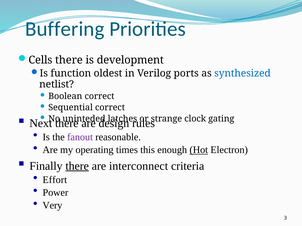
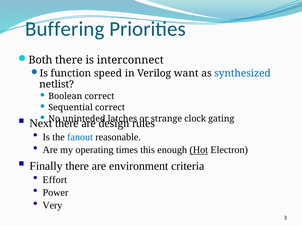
Cells: Cells -> Both (40, 60)
development: development -> interconnect (130, 60)
oldest: oldest -> speed (108, 74)
ports: ports -> want (186, 74)
fanout colour: purple -> blue (80, 137)
there underline: present -> none (77, 166)
interconnect: interconnect -> environment (139, 166)
